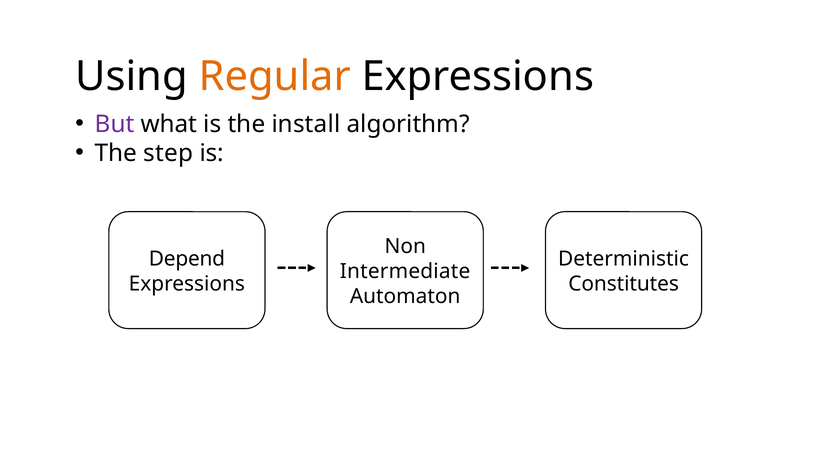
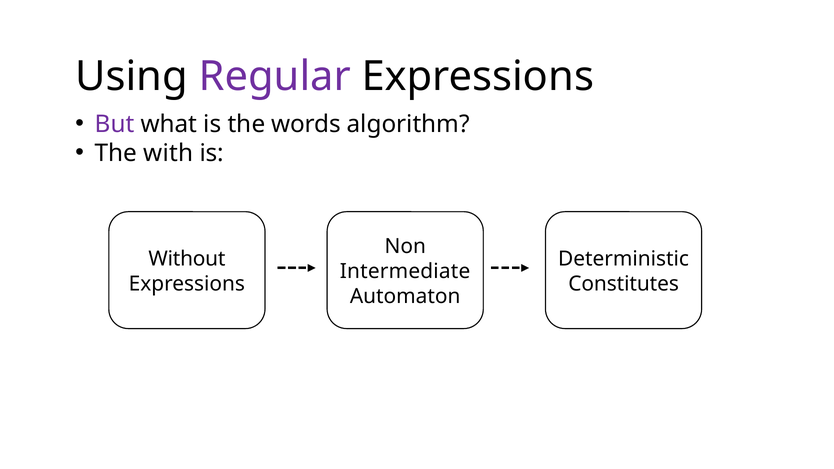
Regular colour: orange -> purple (275, 77)
install: install -> words (306, 124)
step: step -> with (168, 153)
Depend: Depend -> Without (187, 259)
